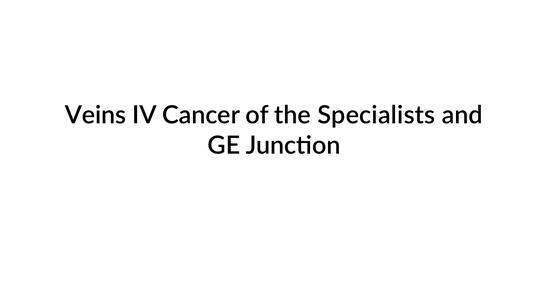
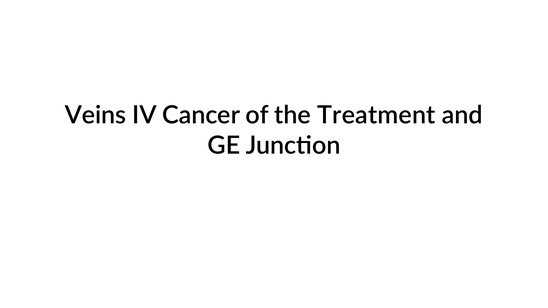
Specialists: Specialists -> Treatment (376, 115)
